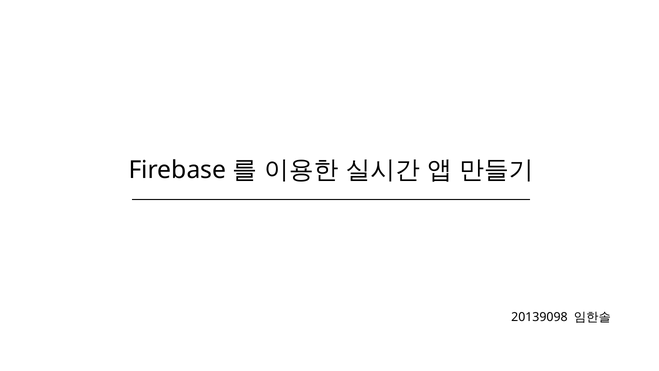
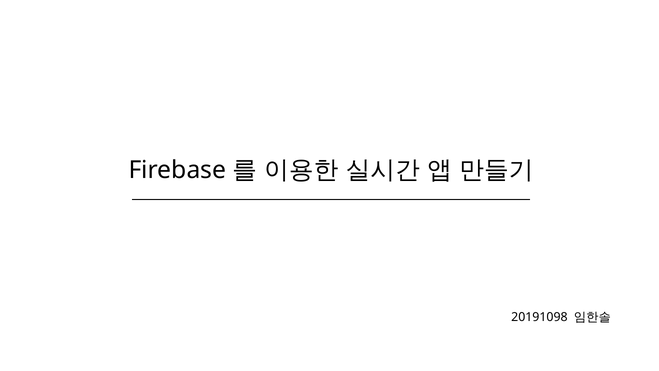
20139098: 20139098 -> 20191098 (539, 317)
